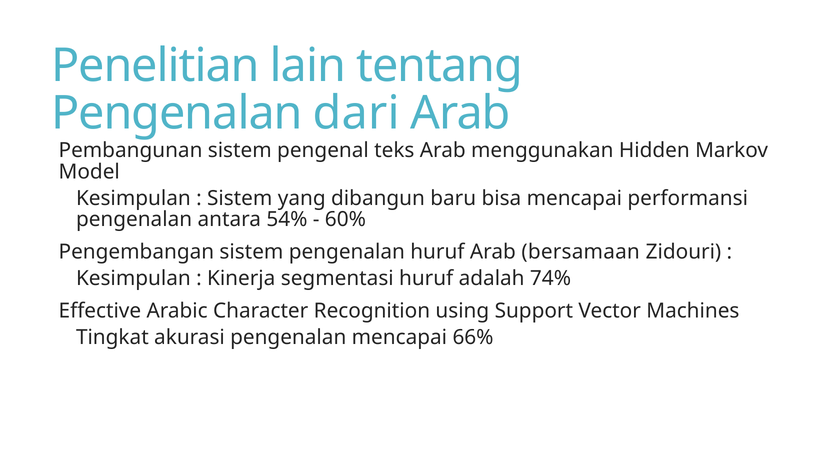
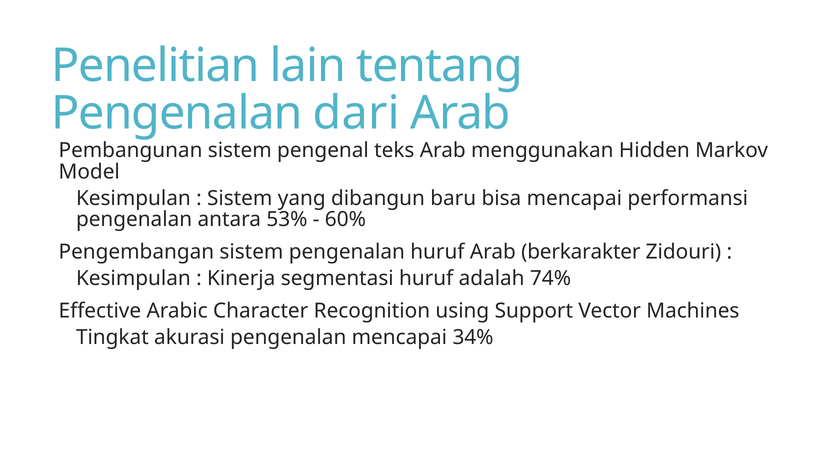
54%: 54% -> 53% (287, 219)
bersamaan: bersamaan -> berkarakter (581, 252)
66%: 66% -> 34% (473, 337)
